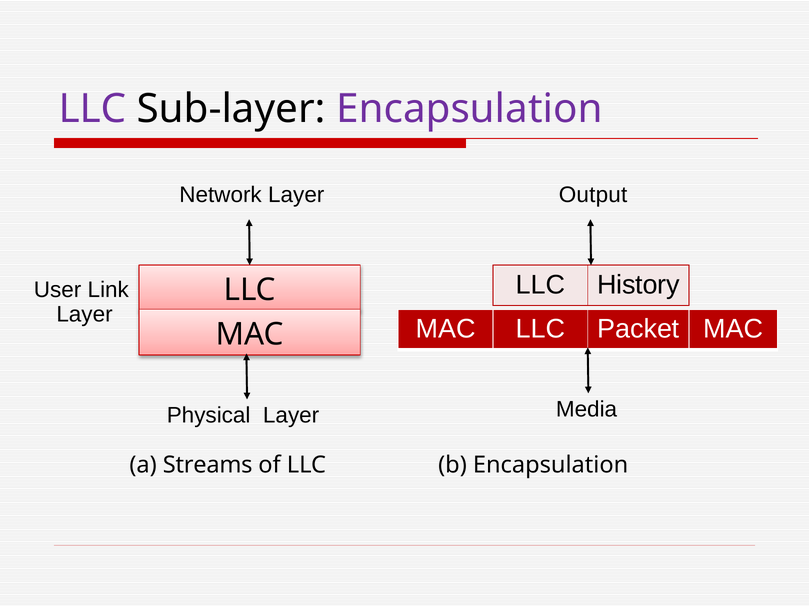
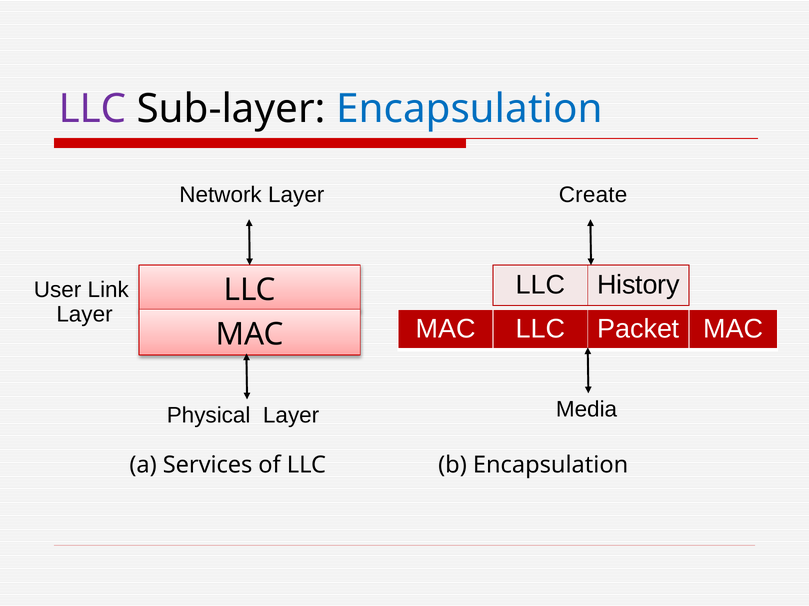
Encapsulation colour: purple -> blue (469, 109)
Output: Output -> Create (593, 195)
Streams: Streams -> Services (208, 465)
